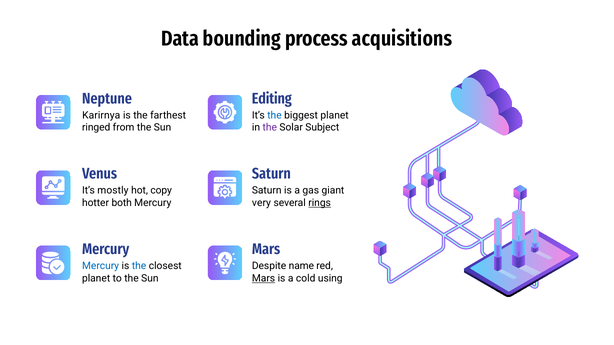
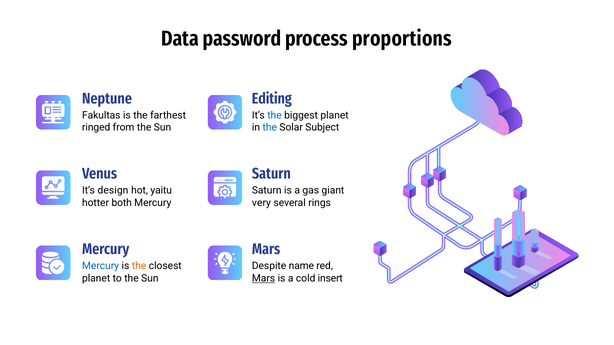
bounding: bounding -> password (242, 39)
acquisitions: acquisitions -> proportions (402, 39)
Karirnya: Karirnya -> Fakultas (101, 115)
the colour: purple -> blue (270, 128)
mostly: mostly -> design (113, 191)
copy: copy -> yaitu (161, 191)
rings underline: present -> none (320, 203)
the colour: blue -> orange (139, 266)
using: using -> insert (330, 279)
